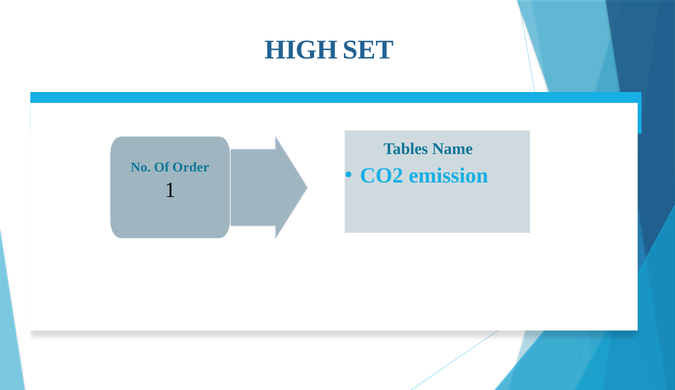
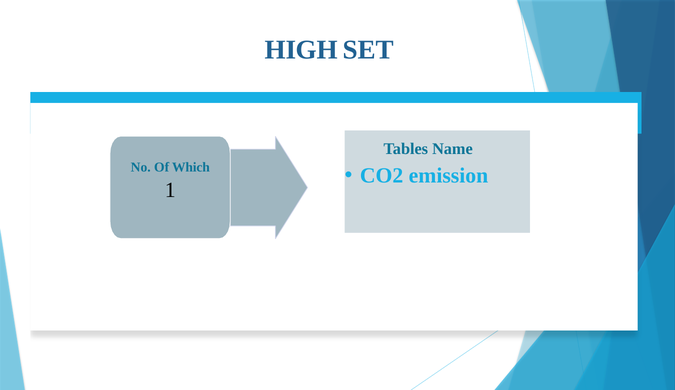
Order: Order -> Which (191, 167)
